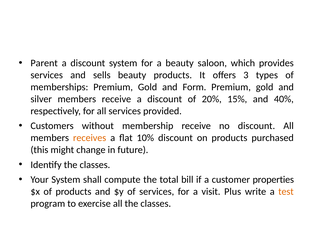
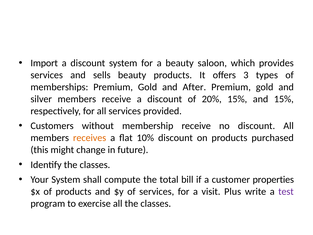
Parent: Parent -> Import (44, 63)
Form: Form -> After (194, 87)
and 40%: 40% -> 15% (284, 99)
test colour: orange -> purple (286, 191)
